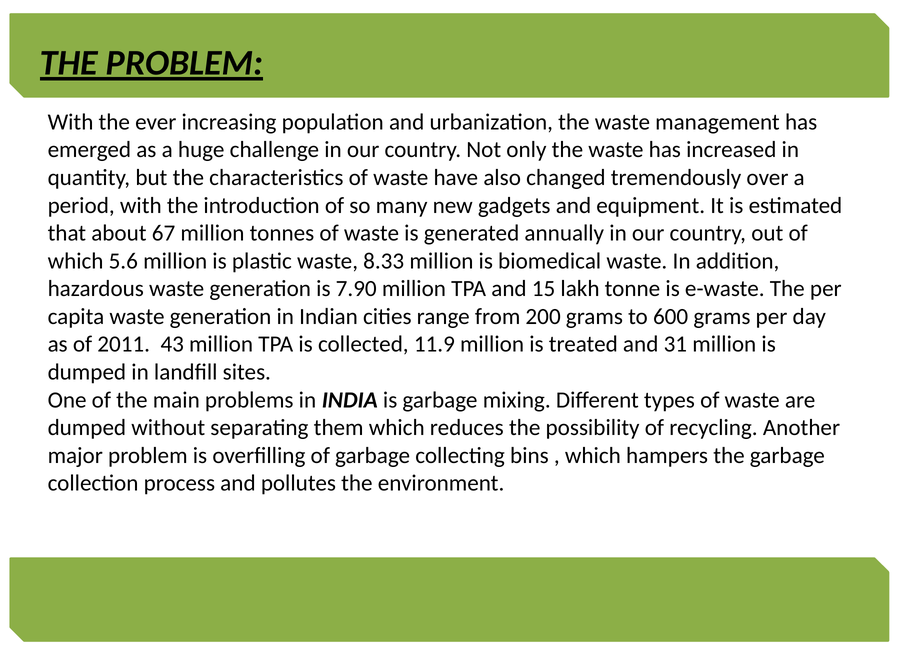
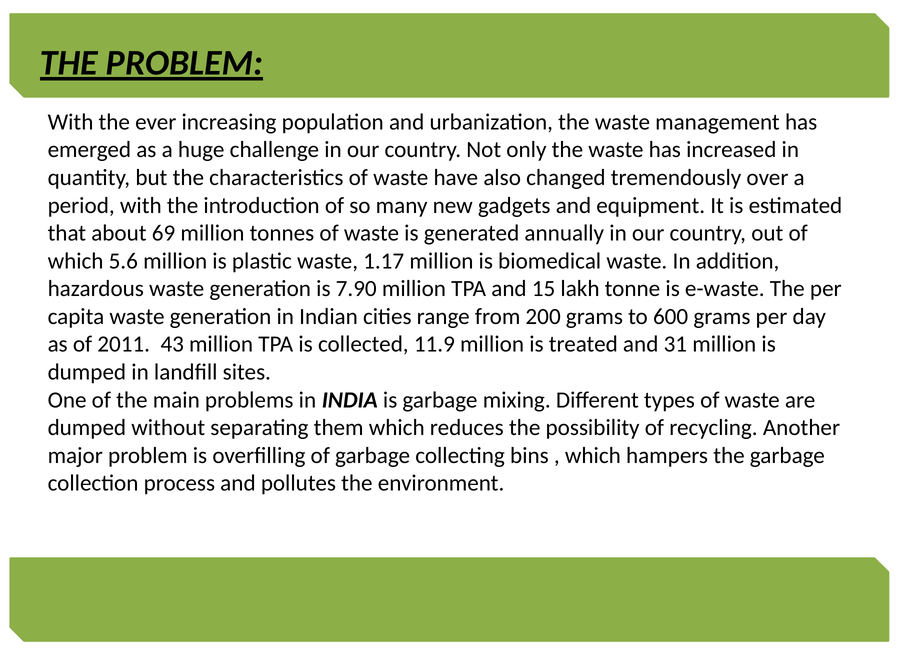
67: 67 -> 69 (164, 233)
8.33: 8.33 -> 1.17 (384, 261)
